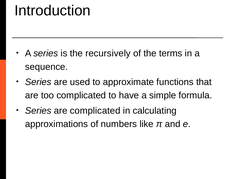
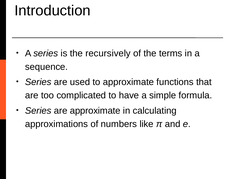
are complicated: complicated -> approximate (95, 111)
